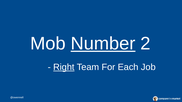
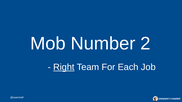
Number underline: present -> none (103, 44)
